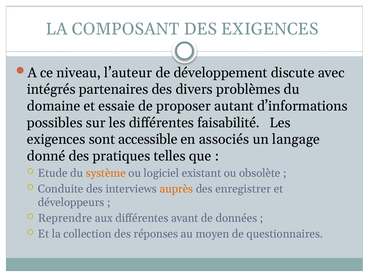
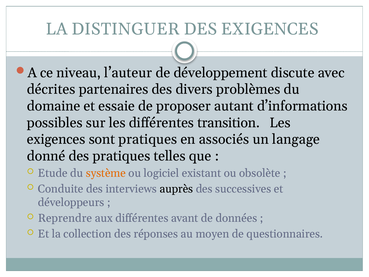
COMPOSANT: COMPOSANT -> DISTINGUER (126, 29)
intégrés: intégrés -> décrites (51, 89)
faisabilité: faisabilité -> transition (229, 123)
sont accessible: accessible -> pratiques (148, 139)
auprès colour: orange -> black (176, 189)
enregistrer: enregistrer -> successives (243, 189)
